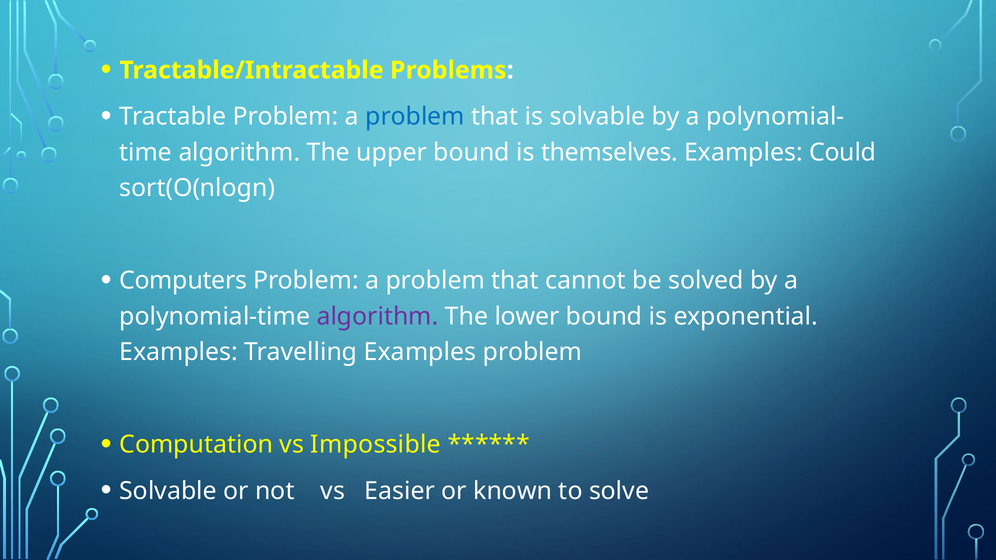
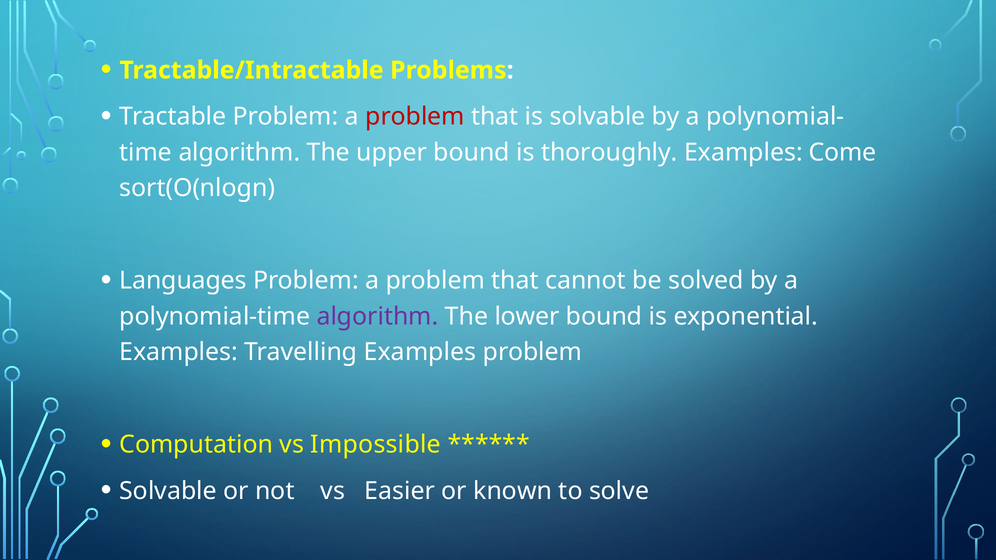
problem colour: blue -> red (415, 117)
themselves: themselves -> thoroughly (609, 152)
Could: Could -> Come (843, 152)
Computers: Computers -> Languages (183, 281)
